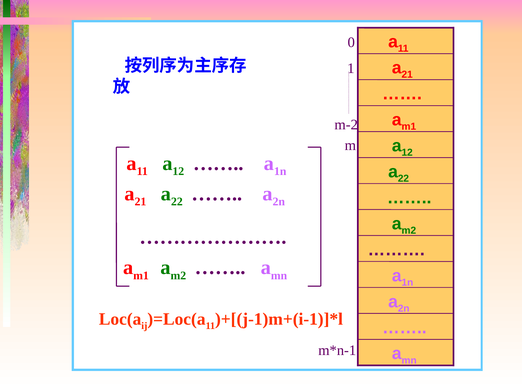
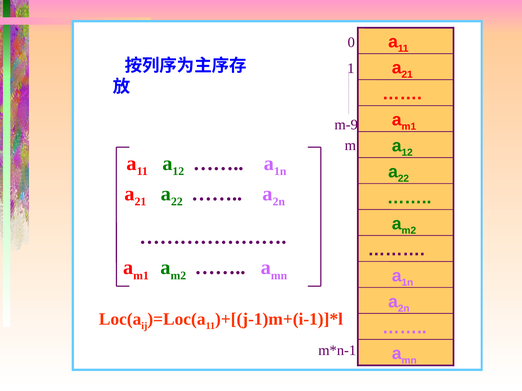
m-2: m-2 -> m-9 (346, 125)
